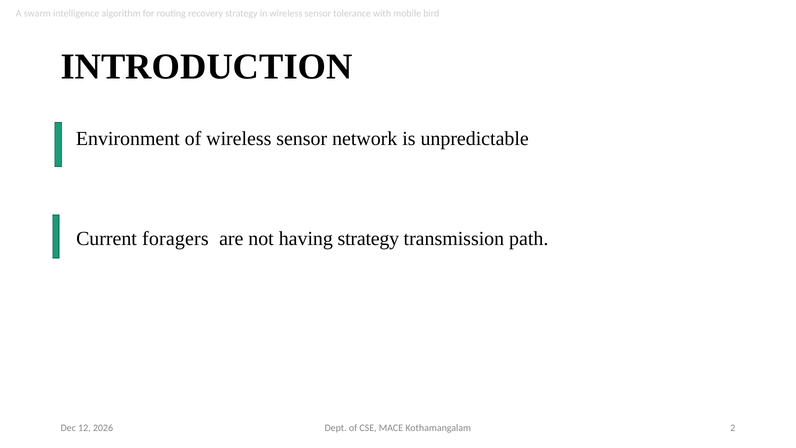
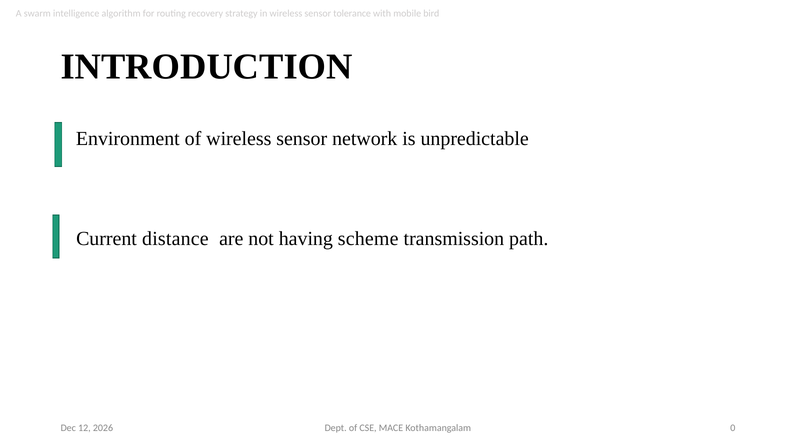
foragers: foragers -> distance (175, 239)
having strategy: strategy -> scheme (368, 239)
2: 2 -> 0 (733, 427)
